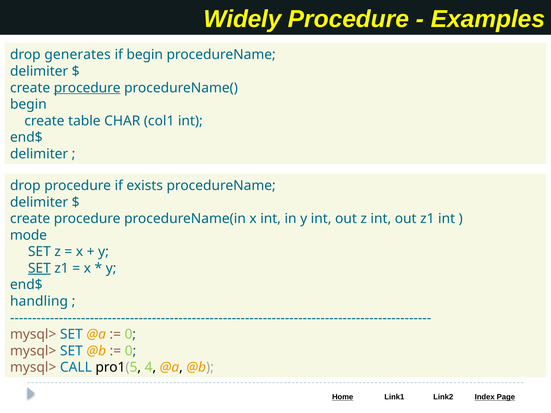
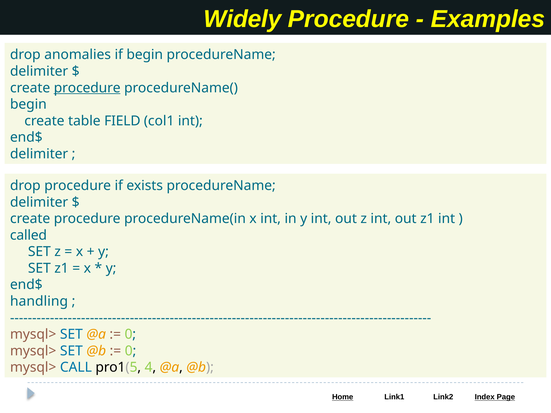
generates: generates -> anomalies (78, 55)
CHAR: CHAR -> FIELD (122, 121)
mode: mode -> called (28, 235)
SET underline: present -> none (39, 268)
